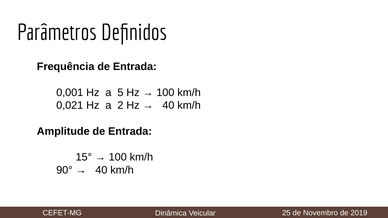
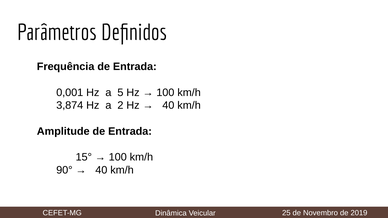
0,021: 0,021 -> 3,874 (70, 105)
